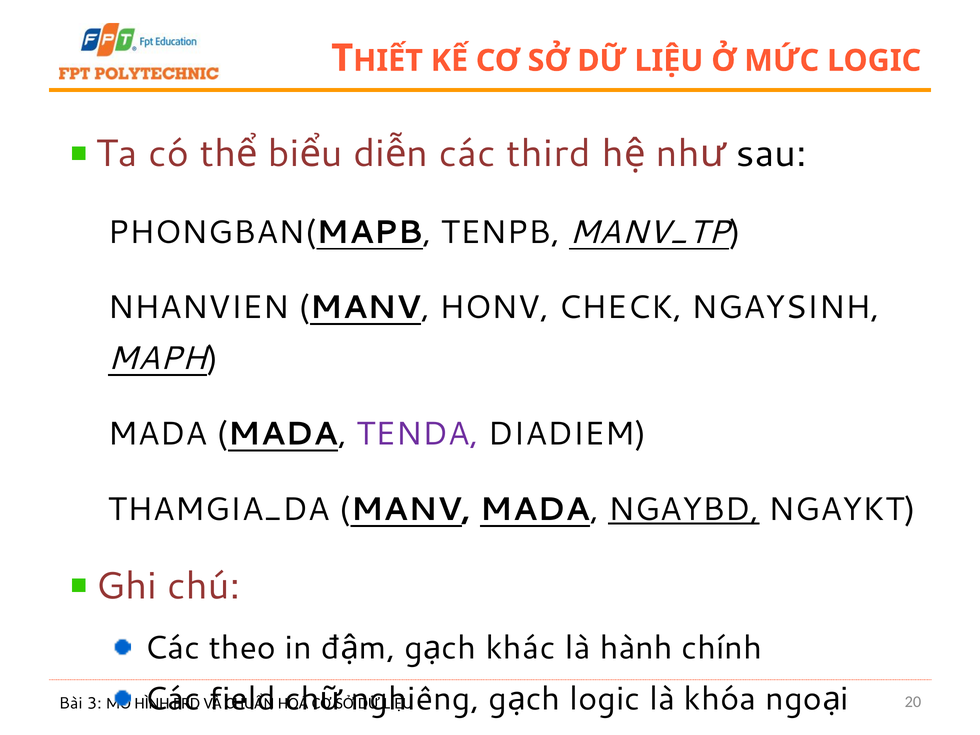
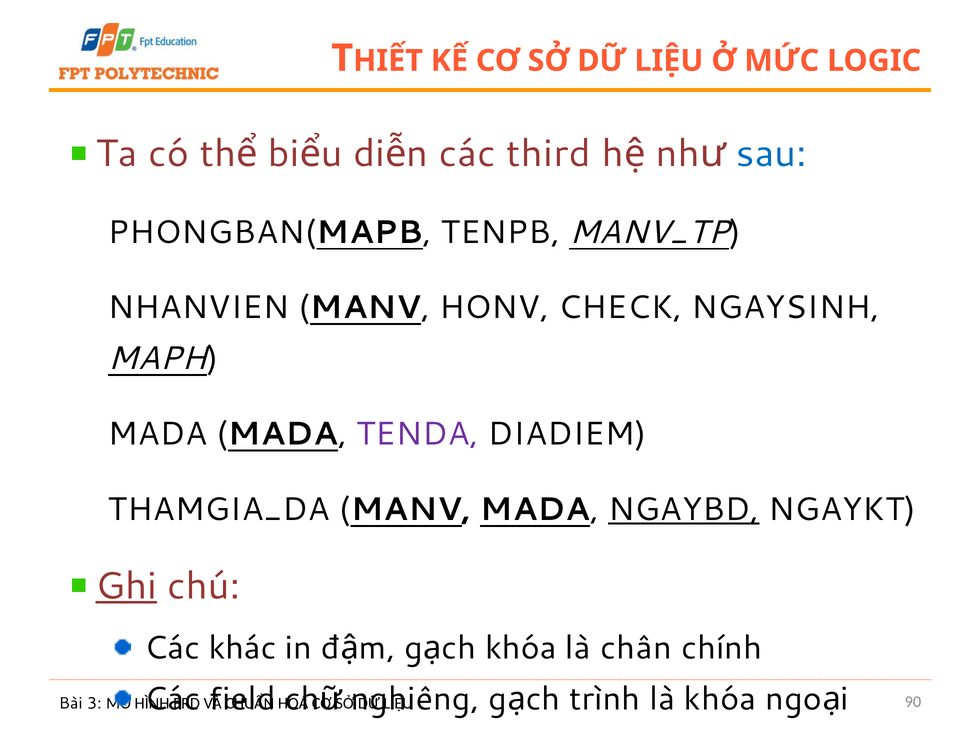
sau colour: black -> blue (771, 154)
Ghi underline: none -> present (126, 586)
theo: theo -> khác (243, 648)
khác: khác -> khóa (521, 648)
hành: hành -> chân (636, 648)
logic: logic -> trình (605, 699)
20: 20 -> 90 (913, 702)
